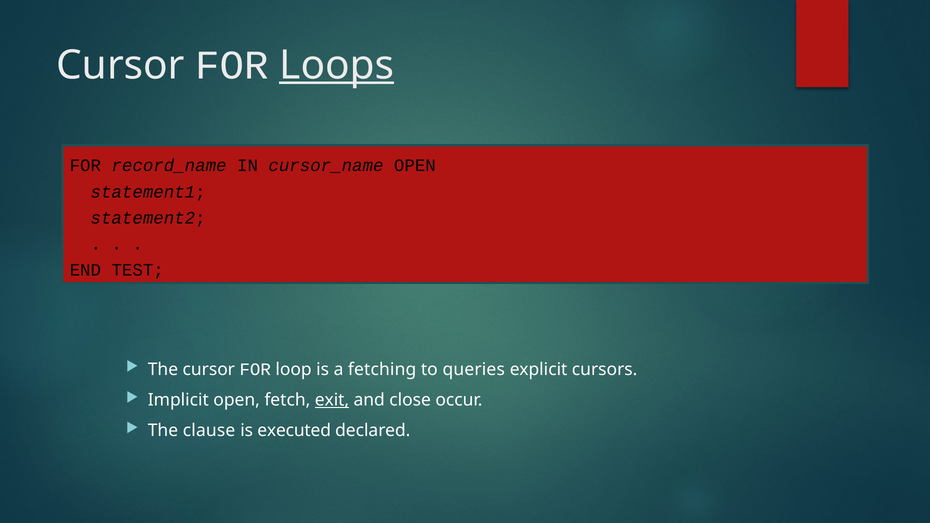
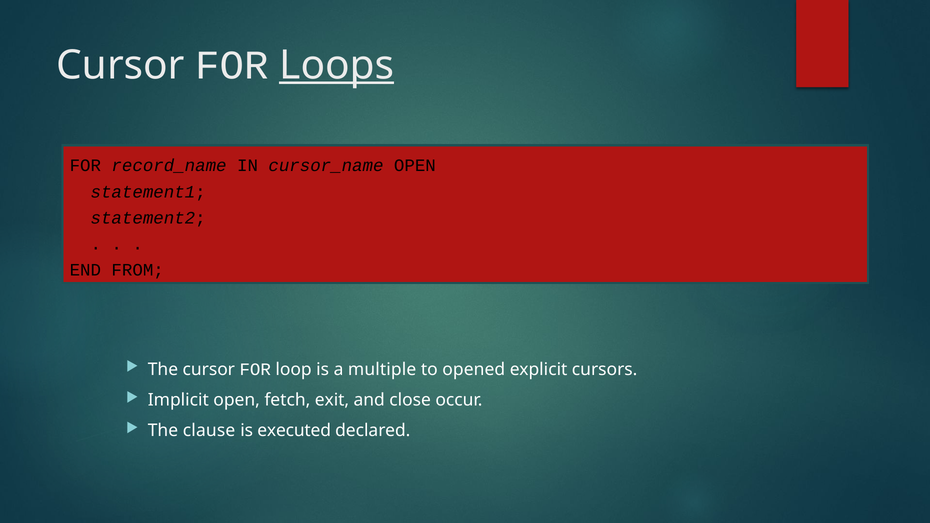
TEST: TEST -> FROM (138, 270)
fetching: fetching -> multiple (382, 369)
queries: queries -> opened (474, 369)
exit underline: present -> none (332, 400)
